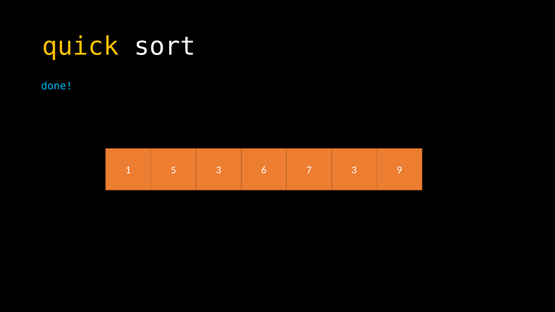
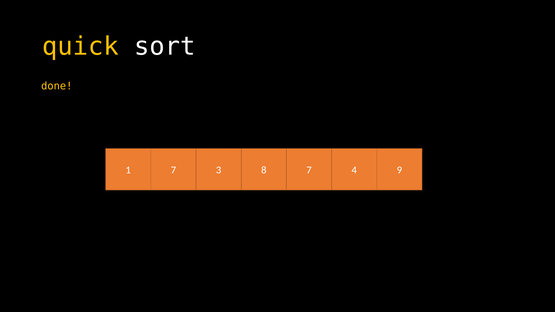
done colour: light blue -> yellow (57, 86)
1 5: 5 -> 7 (173, 170)
6: 6 -> 8 (264, 170)
7 3: 3 -> 4 (354, 170)
